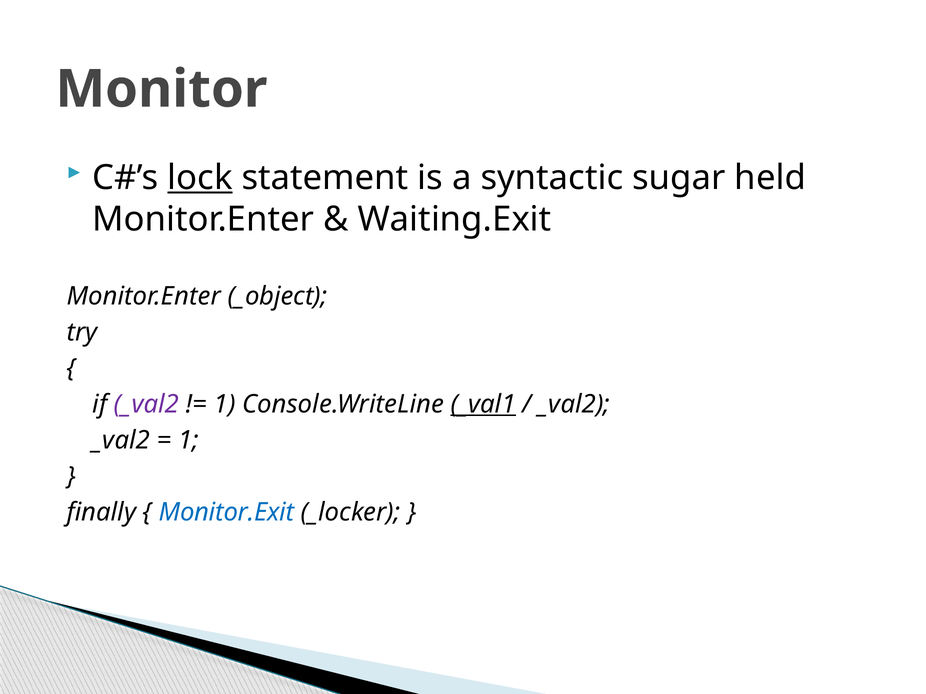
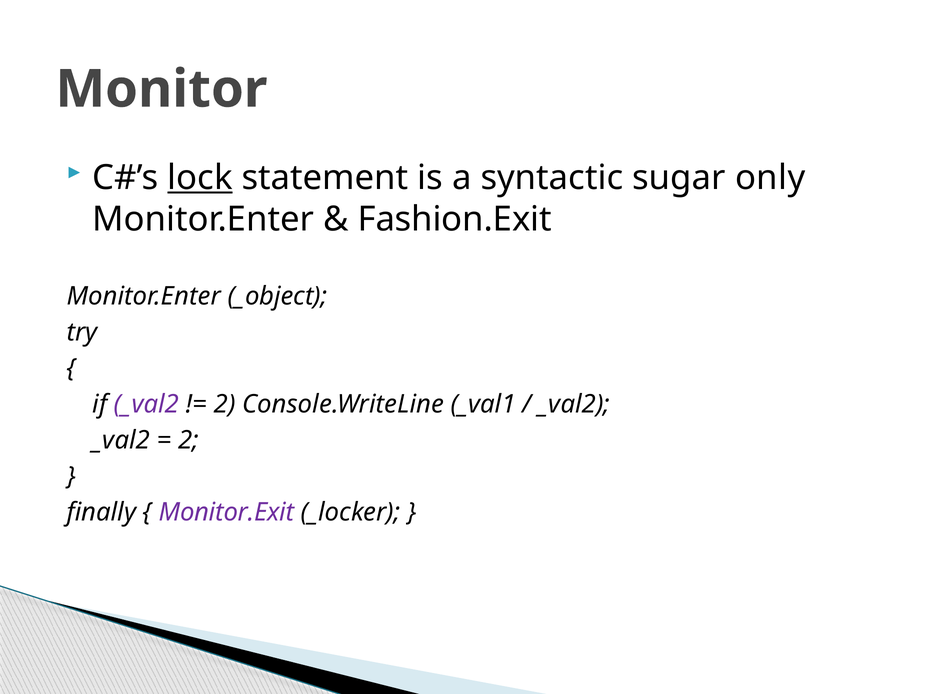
held: held -> only (770, 178)
Waiting.Exit: Waiting.Exit -> Fashion.Exit (455, 220)
1: 1 -> 2 (225, 405)
_val1 underline: present -> none (483, 405)
1: 1 -> 2 (189, 441)
Monitor.Exit colour: blue -> purple (226, 513)
